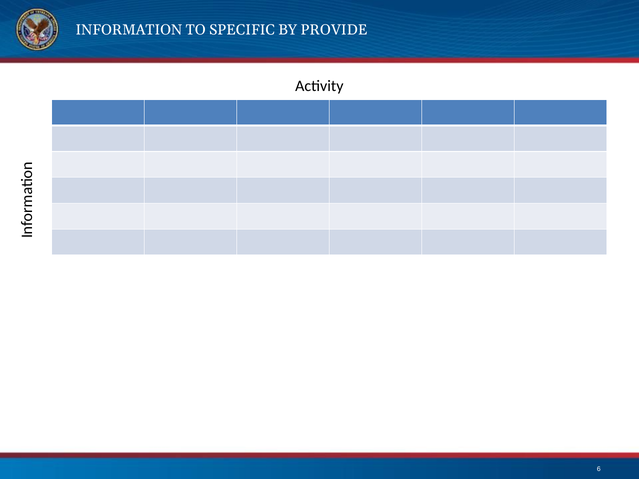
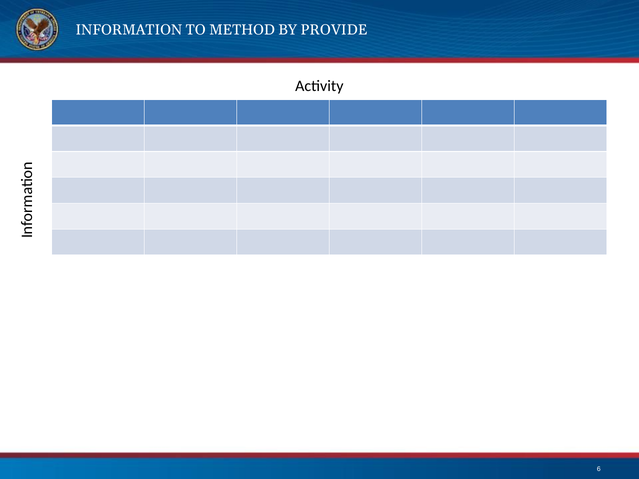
SPECIFIC: SPECIFIC -> METHOD (242, 30)
